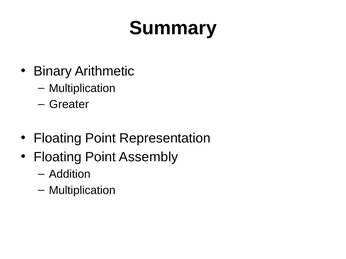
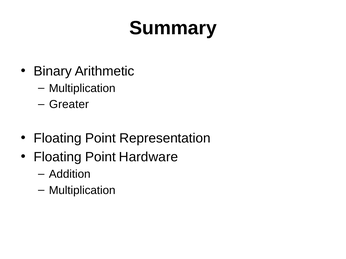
Assembly: Assembly -> Hardware (149, 157)
